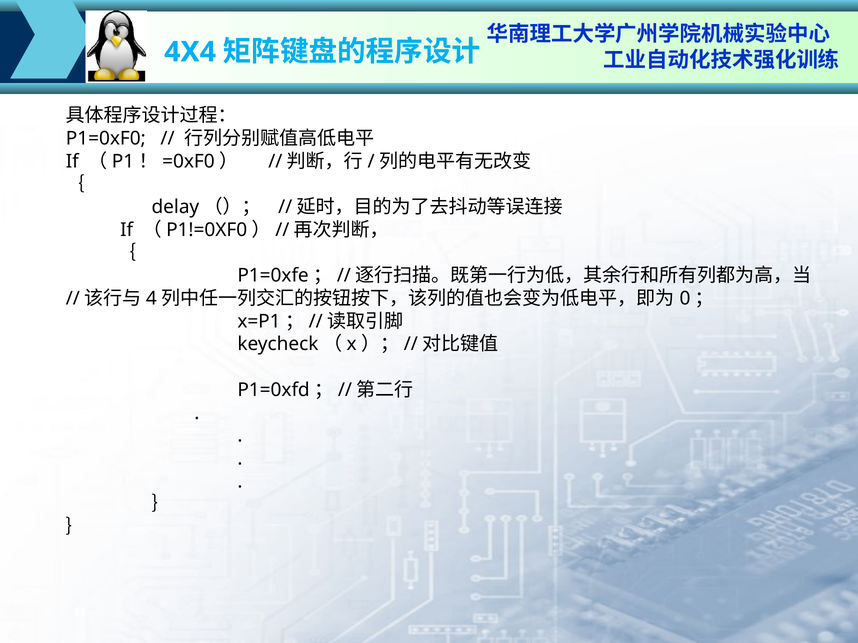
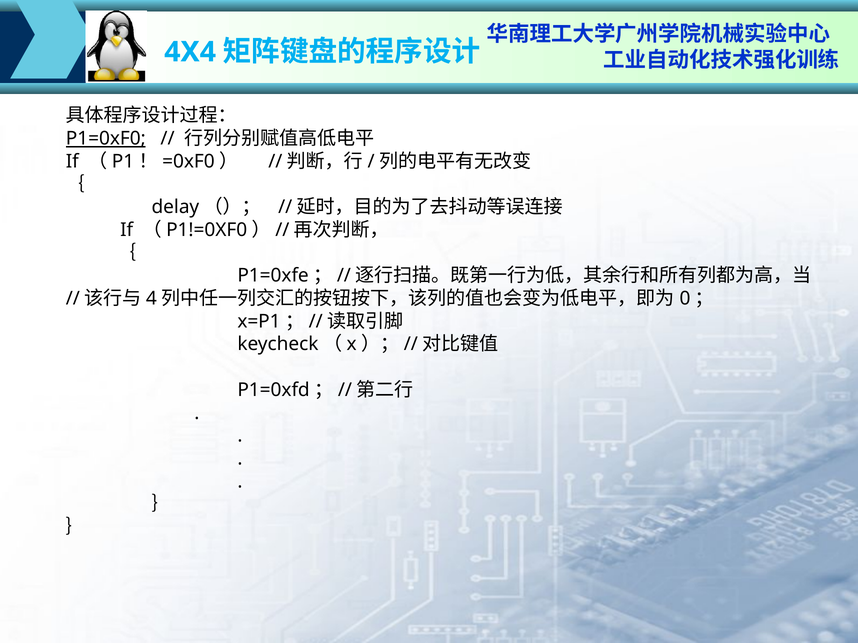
P1=0xF0 underline: none -> present (106, 139)
